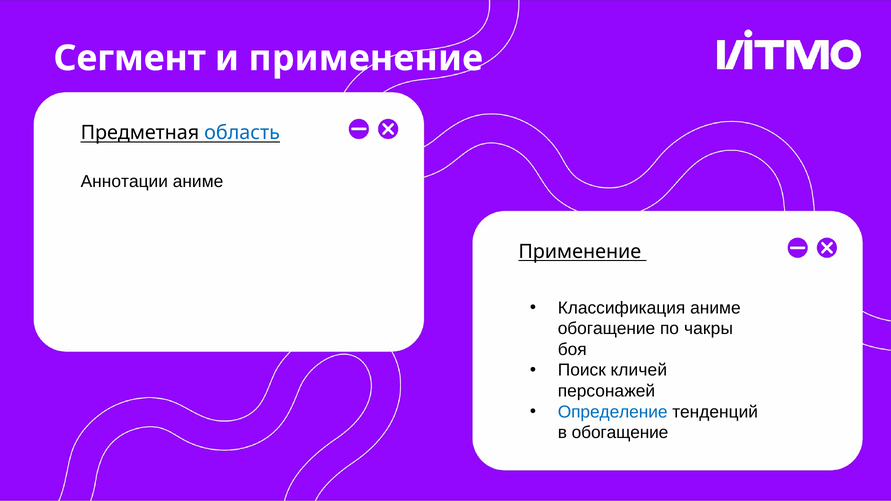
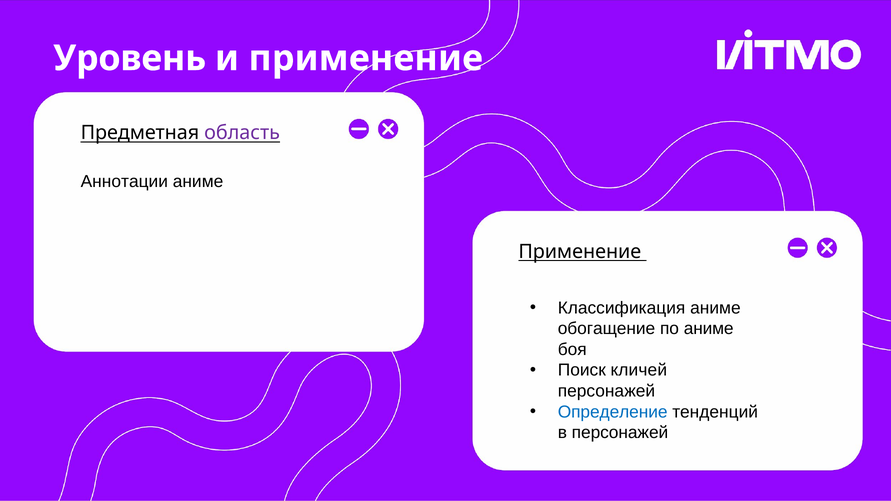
Сегмент: Сегмент -> Уровень (130, 58)
область colour: blue -> purple (242, 133)
по чакры: чакры -> аниме (709, 329)
в обогащение: обогащение -> персонажей (620, 433)
